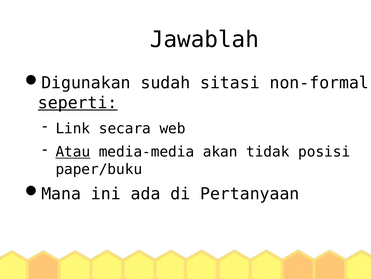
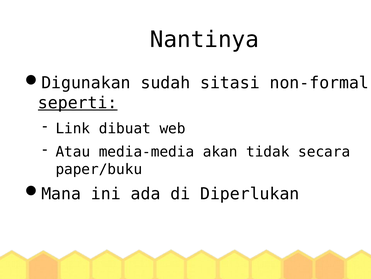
Jawablah: Jawablah -> Nantinya (204, 39)
secara: secara -> dibuat (125, 128)
Atau underline: present -> none (73, 151)
posisi: posisi -> secara (324, 151)
Pertanyaan: Pertanyaan -> Diperlukan (250, 193)
